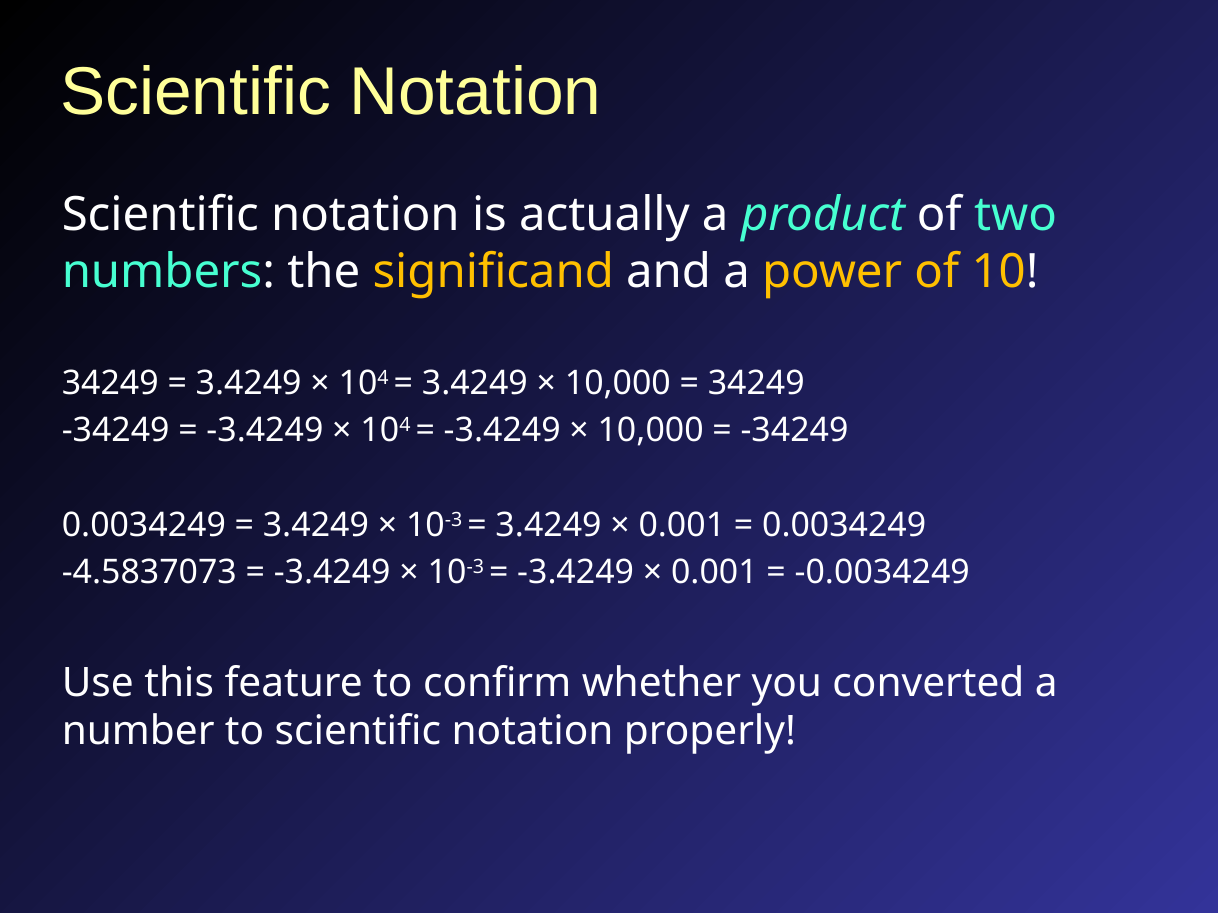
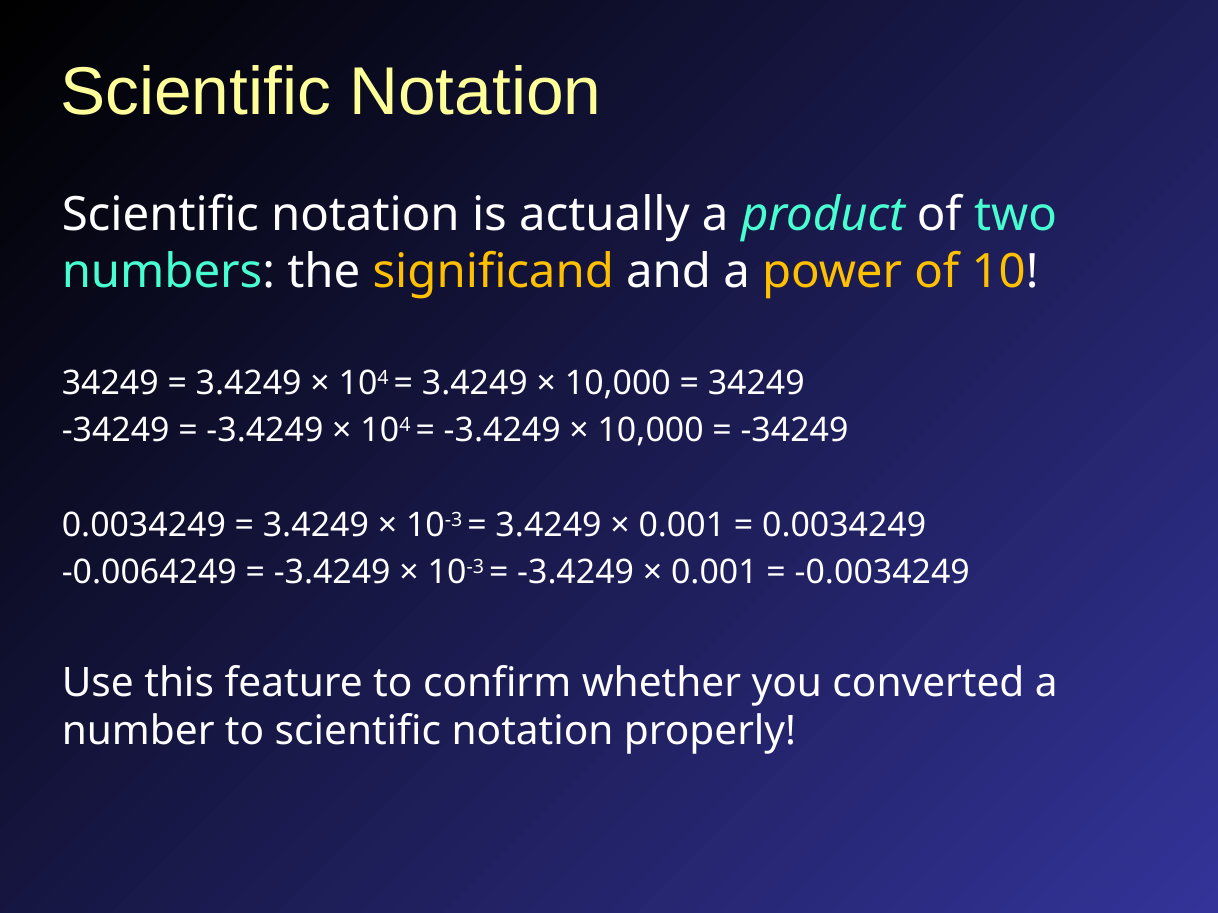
-4.5837073: -4.5837073 -> -0.0064249 (149, 573)
